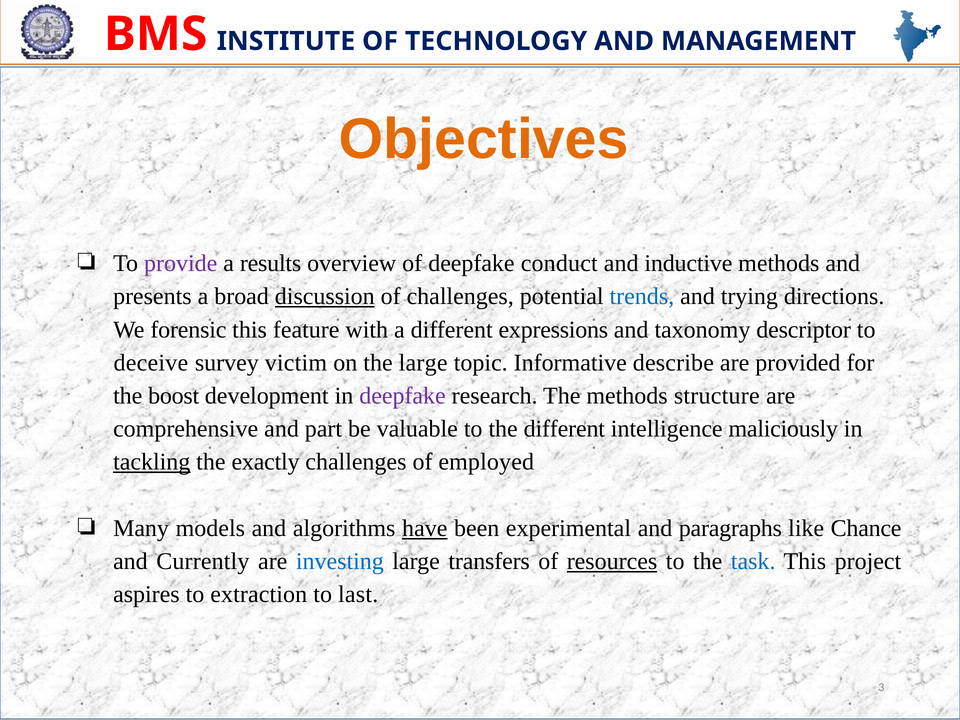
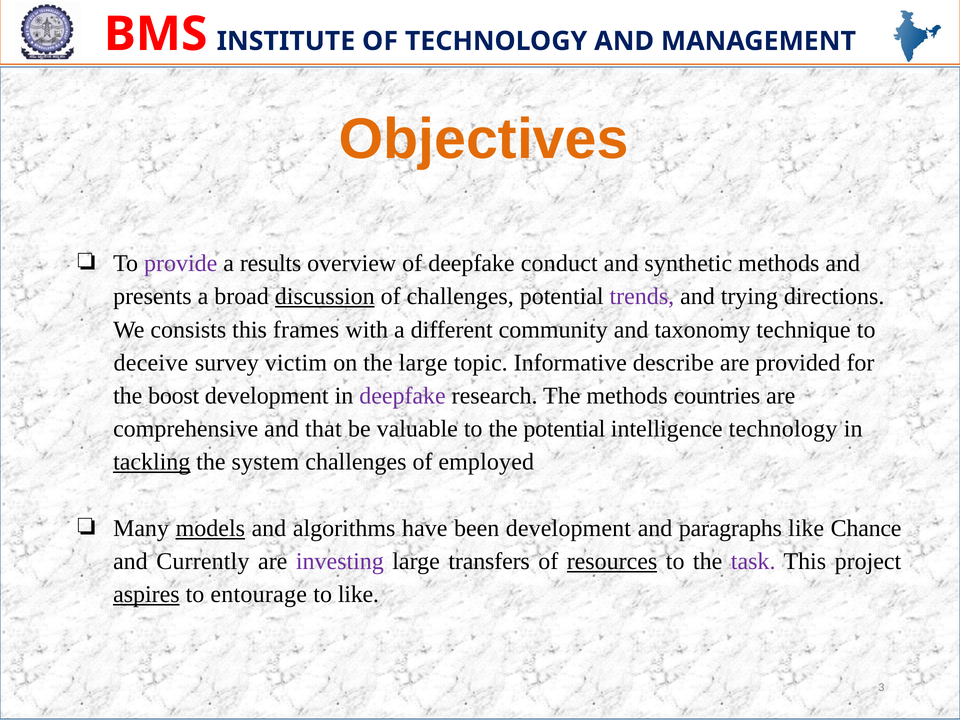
inductive: inductive -> synthetic (688, 263)
trends colour: blue -> purple (642, 296)
forensic: forensic -> consists (188, 330)
feature: feature -> frames (306, 330)
expressions: expressions -> community (553, 330)
descriptor: descriptor -> technique (803, 330)
structure: structure -> countries (717, 396)
part: part -> that (323, 429)
the different: different -> potential (564, 429)
intelligence maliciously: maliciously -> technology (783, 429)
exactly: exactly -> system (265, 462)
models underline: none -> present (210, 528)
have underline: present -> none (425, 528)
been experimental: experimental -> development (568, 528)
investing colour: blue -> purple (340, 561)
task colour: blue -> purple (753, 561)
aspires underline: none -> present (146, 594)
extraction: extraction -> entourage (259, 594)
to last: last -> like (358, 594)
